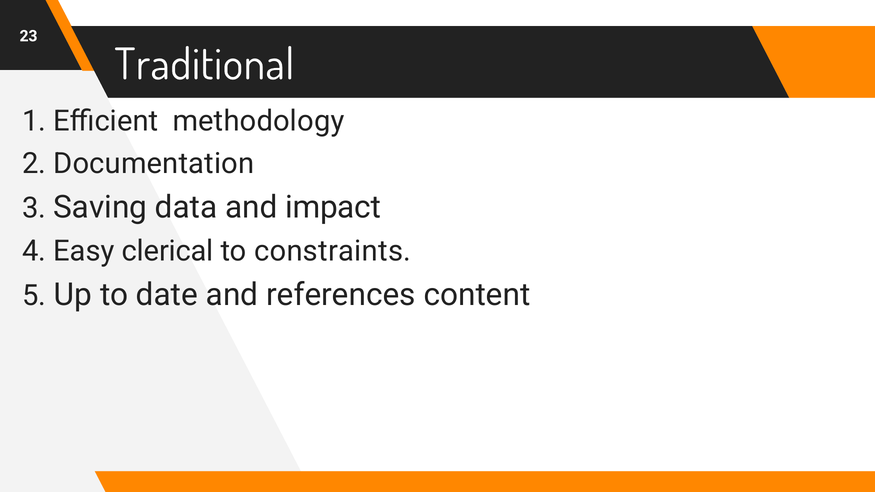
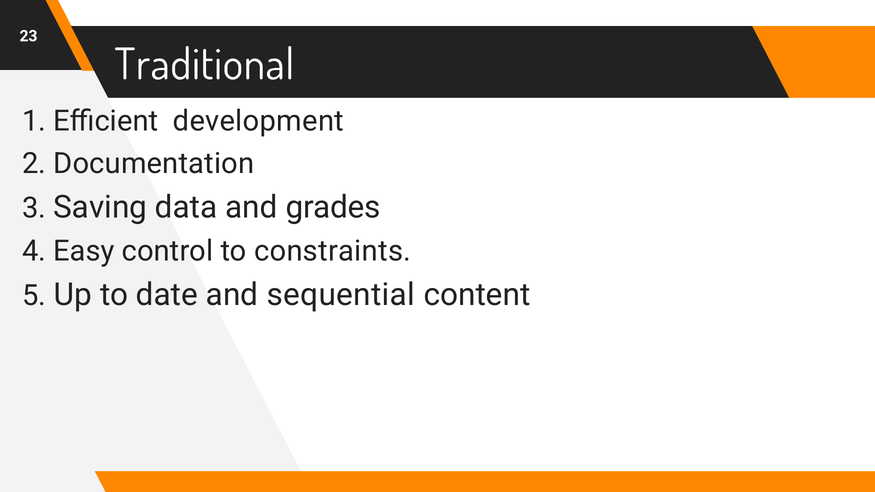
methodology: methodology -> development (258, 121)
impact: impact -> grades (333, 207)
clerical: clerical -> control (168, 251)
references: references -> sequential (341, 295)
